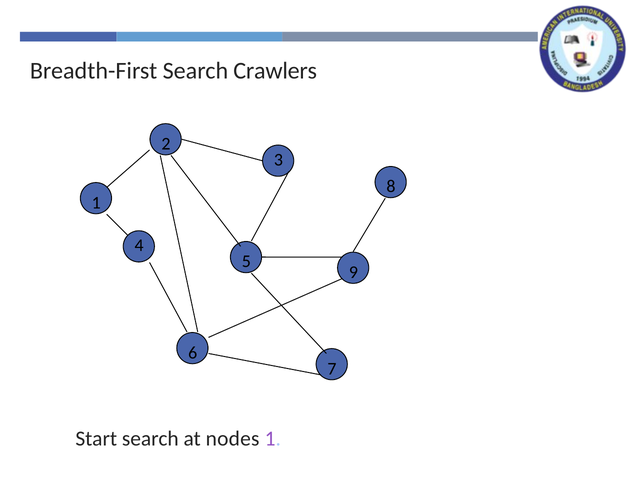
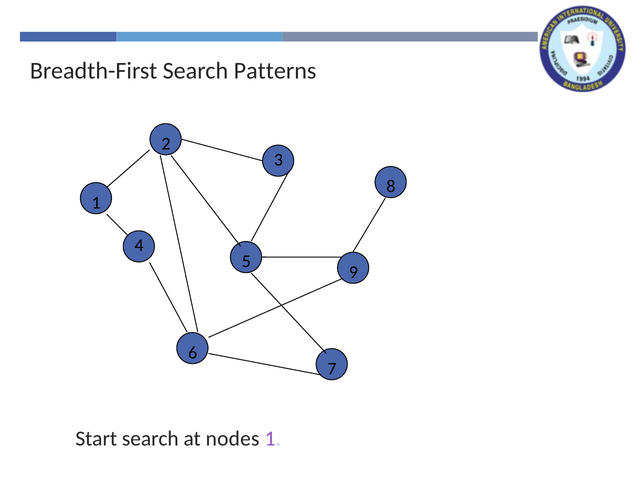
Crawlers: Crawlers -> Patterns (275, 71)
